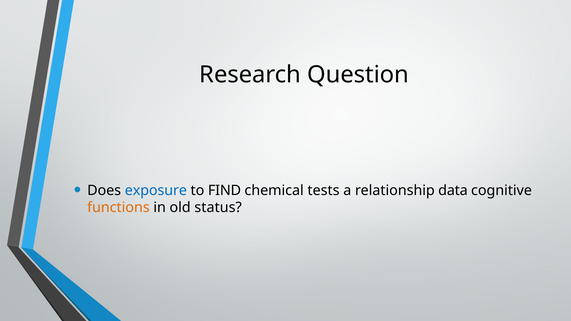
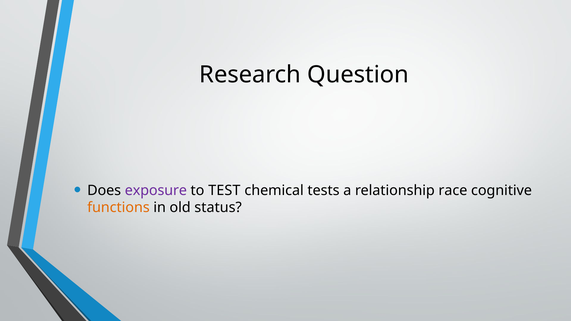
exposure colour: blue -> purple (156, 190)
FIND: FIND -> TEST (224, 190)
data: data -> race (453, 190)
